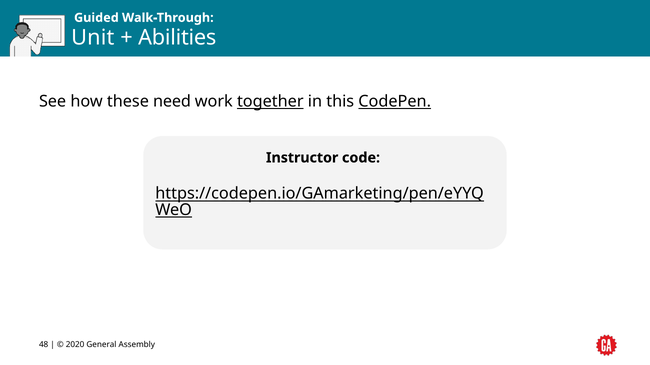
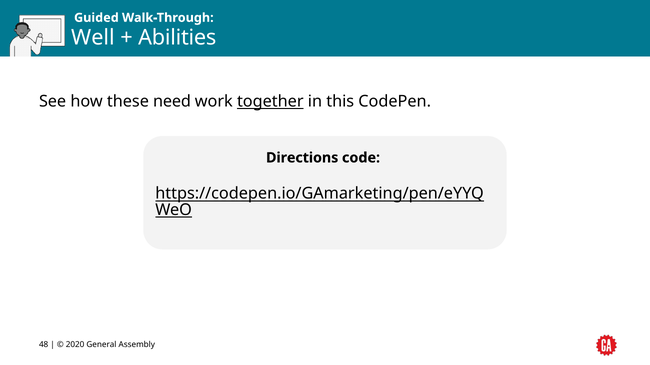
Unit: Unit -> Well (93, 38)
CodePen underline: present -> none (395, 102)
Instructor: Instructor -> Directions (302, 158)
